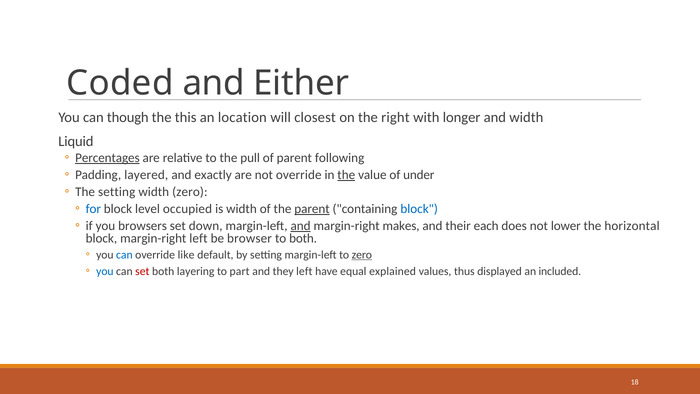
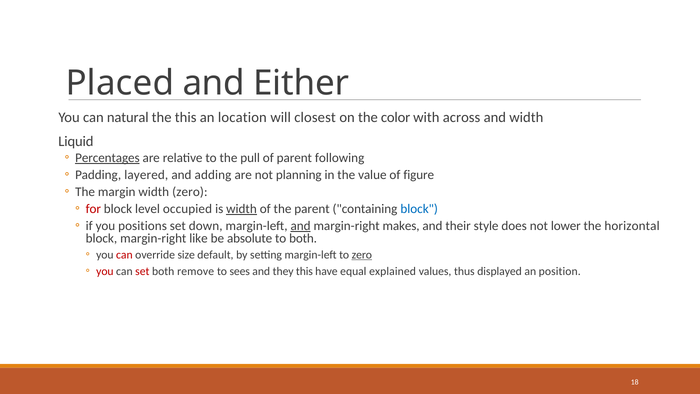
Coded: Coded -> Placed (120, 83)
though: though -> natural (128, 117)
right: right -> color (396, 117)
longer: longer -> across (462, 117)
exactly: exactly -> adding (213, 175)
not override: override -> planning (299, 175)
the underline: present -> none (346, 175)
under: under -> figure (419, 175)
The setting: setting -> margin (117, 192)
for colour: blue -> red (93, 209)
width underline: none -> present (241, 209)
parent underline: present -> none (312, 209)
browsers: browsers -> positions (143, 226)
each: each -> style (486, 226)
margin-right left: left -> like (198, 238)
browser: browser -> absolute (250, 238)
can colour: blue -> red (124, 255)
like: like -> size (186, 255)
you colour: blue -> red (105, 271)
layering: layering -> remove (196, 271)
part: part -> sees (240, 271)
they left: left -> this (304, 271)
included: included -> position (560, 271)
